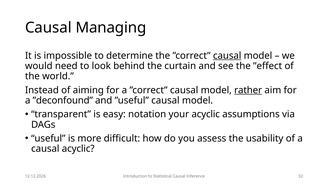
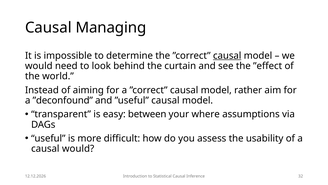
rather underline: present -> none (248, 90)
notation: notation -> between (147, 114)
your acyclic: acyclic -> where (206, 114)
causal acyclic: acyclic -> would (78, 148)
